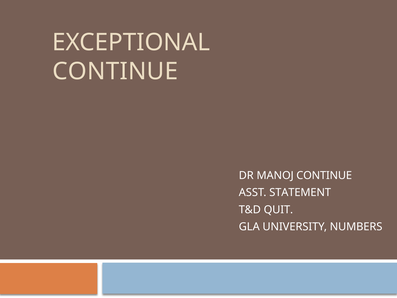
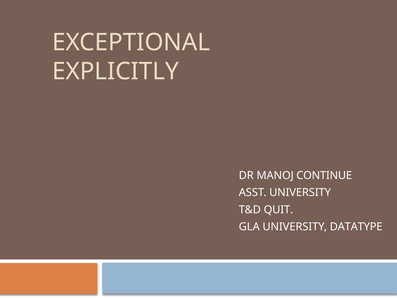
CONTINUE: CONTINUE -> EXPLICITLY (115, 71)
ASST STATEMENT: STATEMENT -> UNIVERSITY (300, 192)
NUMBERS: NUMBERS -> DATATYPE (356, 227)
